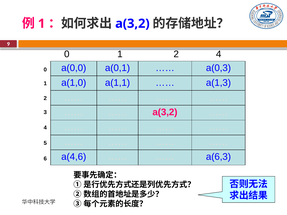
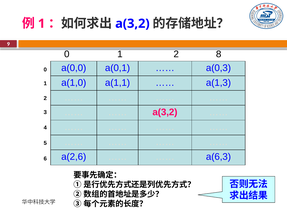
2 4: 4 -> 8 (219, 54)
a(4,6: a(4,6 -> a(2,6 (74, 157)
